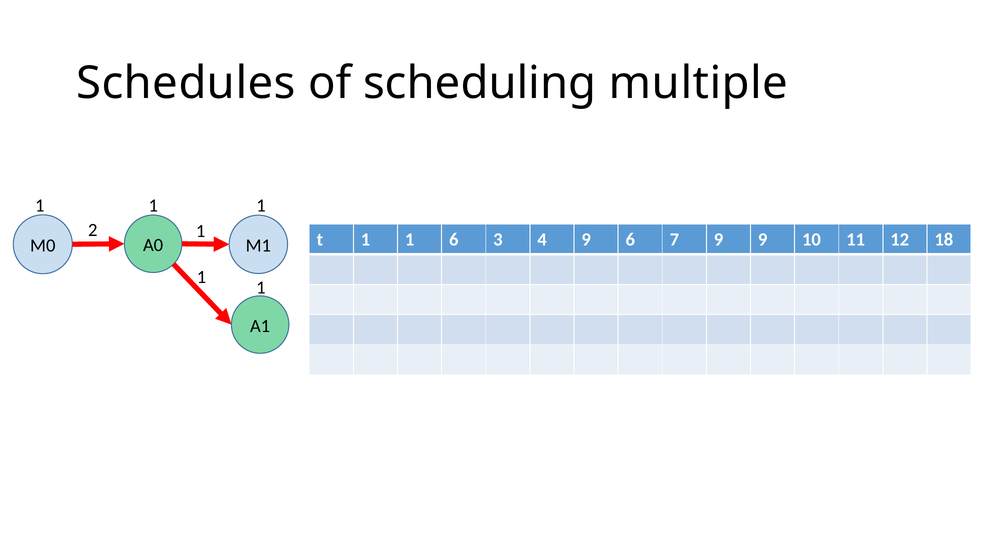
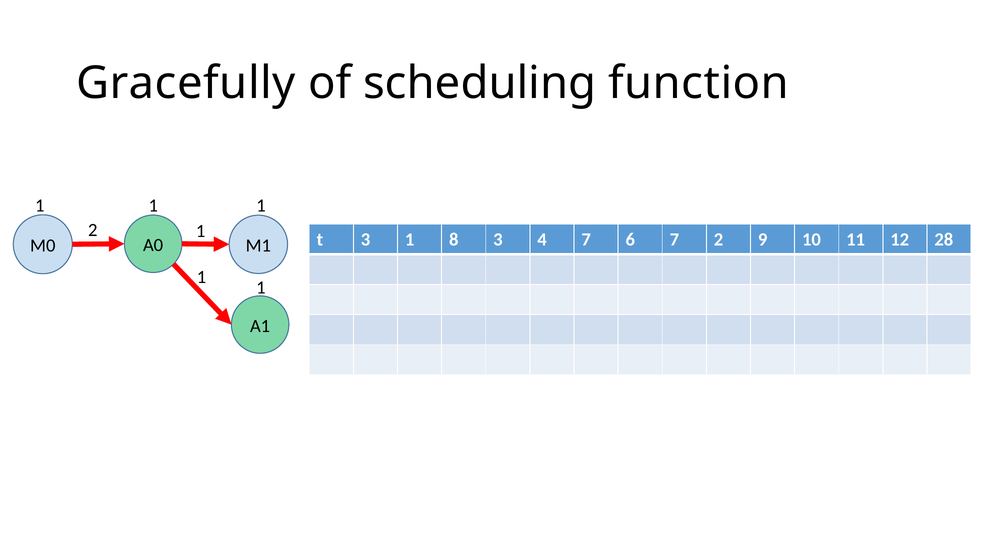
Schedules: Schedules -> Gracefully (186, 83)
multiple: multiple -> function (699, 83)
t 1: 1 -> 3 (366, 240)
1 6: 6 -> 8 (454, 240)
4 9: 9 -> 7 (586, 240)
7 9: 9 -> 2 (719, 240)
18: 18 -> 28 (944, 240)
